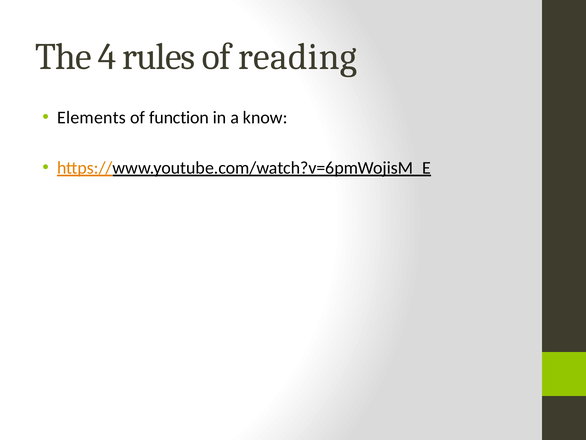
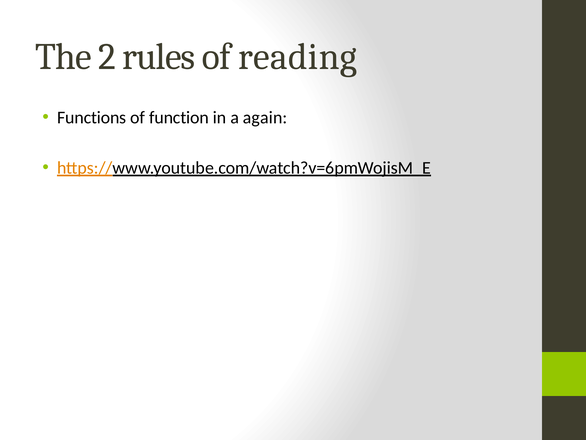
4: 4 -> 2 (107, 57)
Elements: Elements -> Functions (92, 117)
know: know -> again (265, 117)
